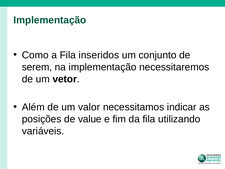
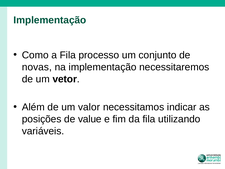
inseridos: inseridos -> processo (99, 55)
serem: serem -> novas (37, 67)
